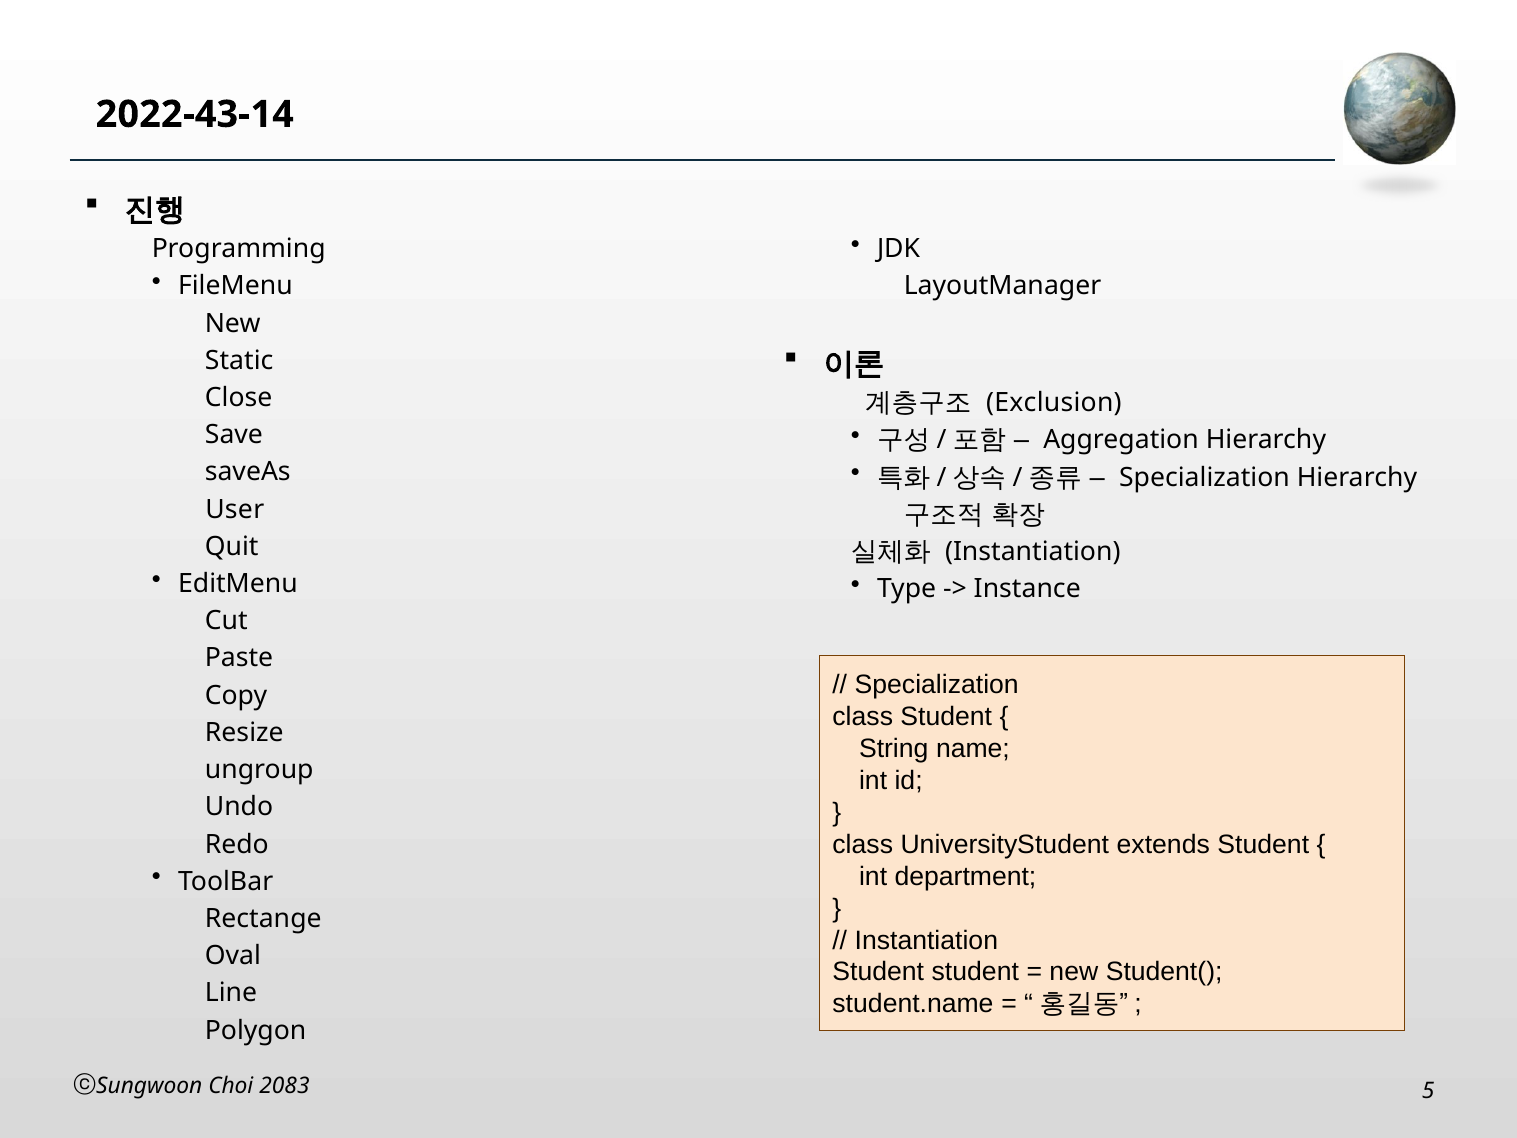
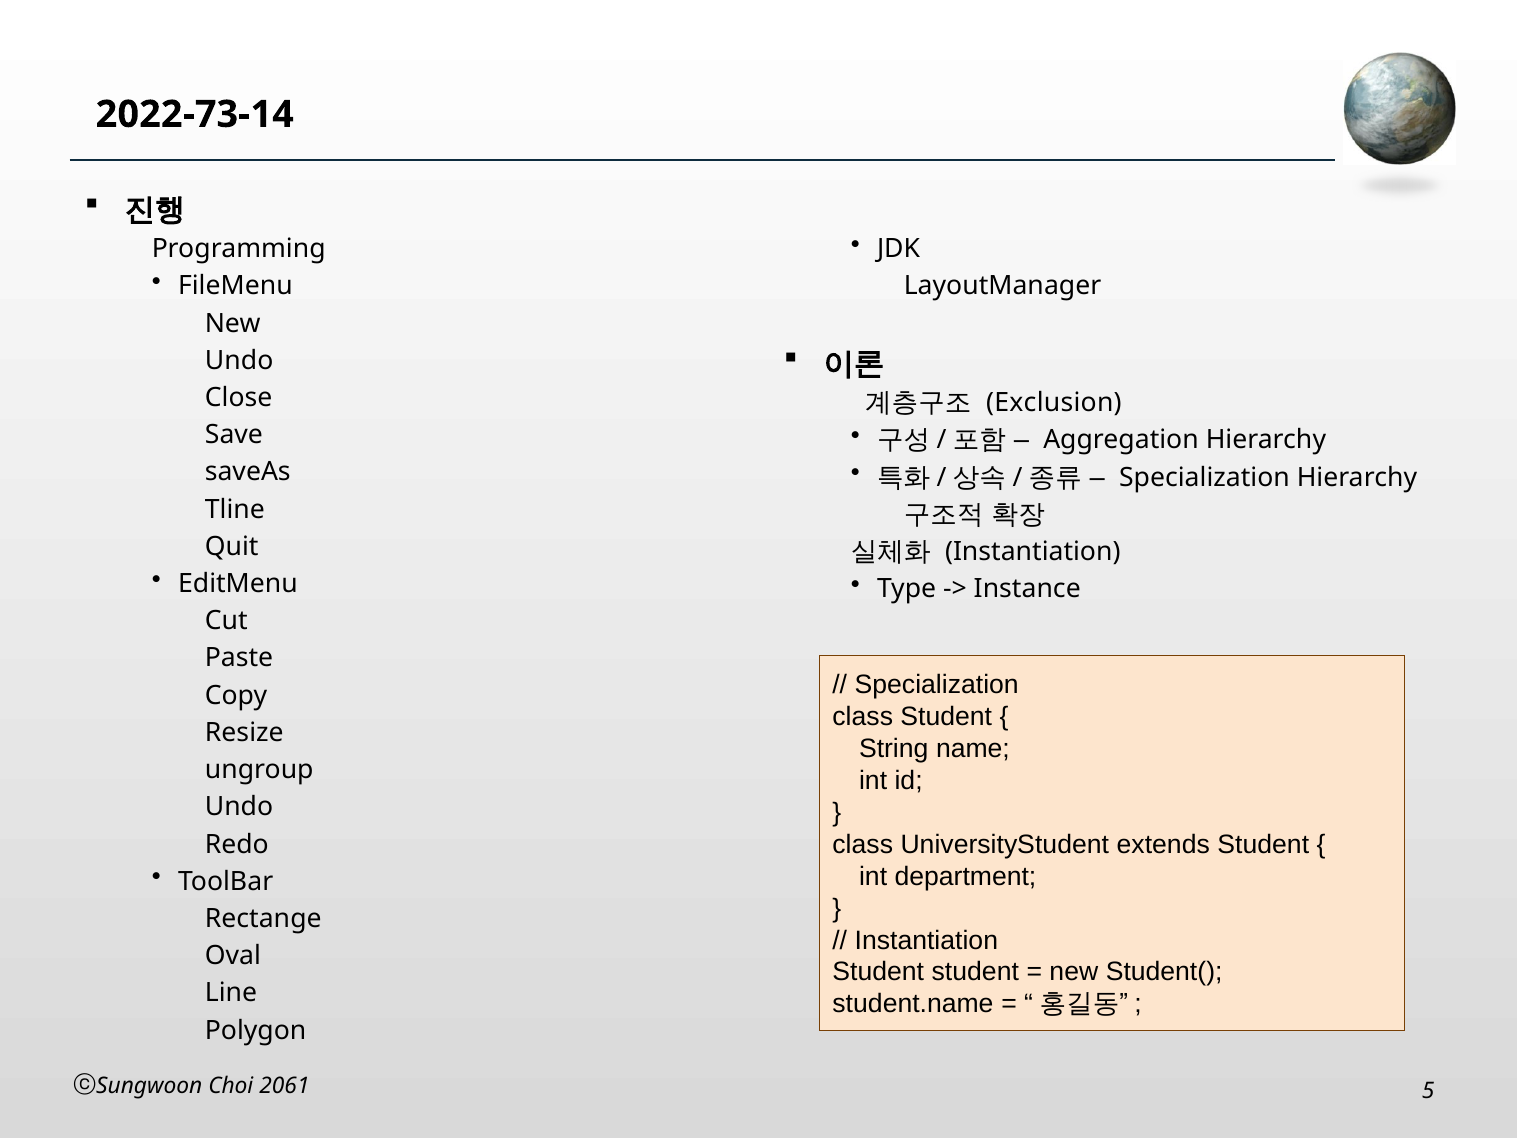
2022-43-14: 2022-43-14 -> 2022-73-14 (195, 114)
Static: Static -> Undo (239, 361)
User: User -> Tline (235, 510)
2083: 2083 -> 2061 (284, 1086)
